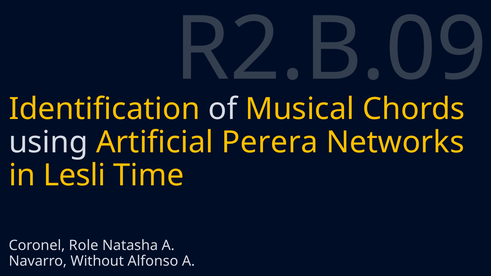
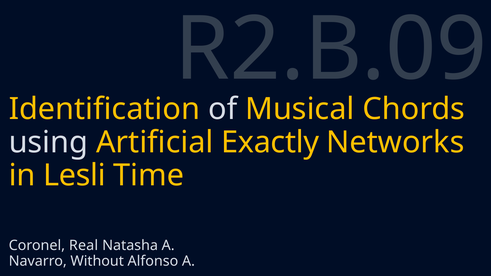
Perera: Perera -> Exactly (270, 142)
Role: Role -> Real (84, 246)
